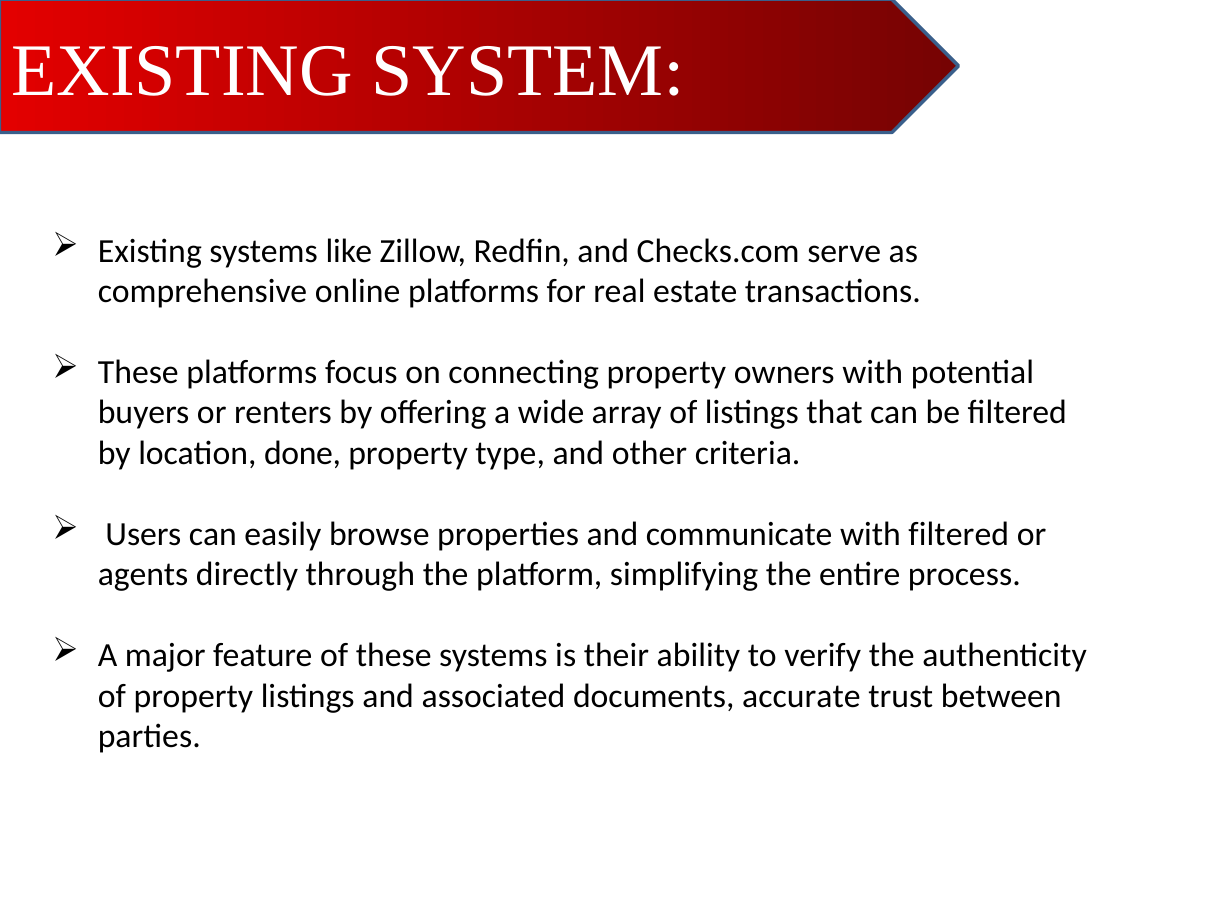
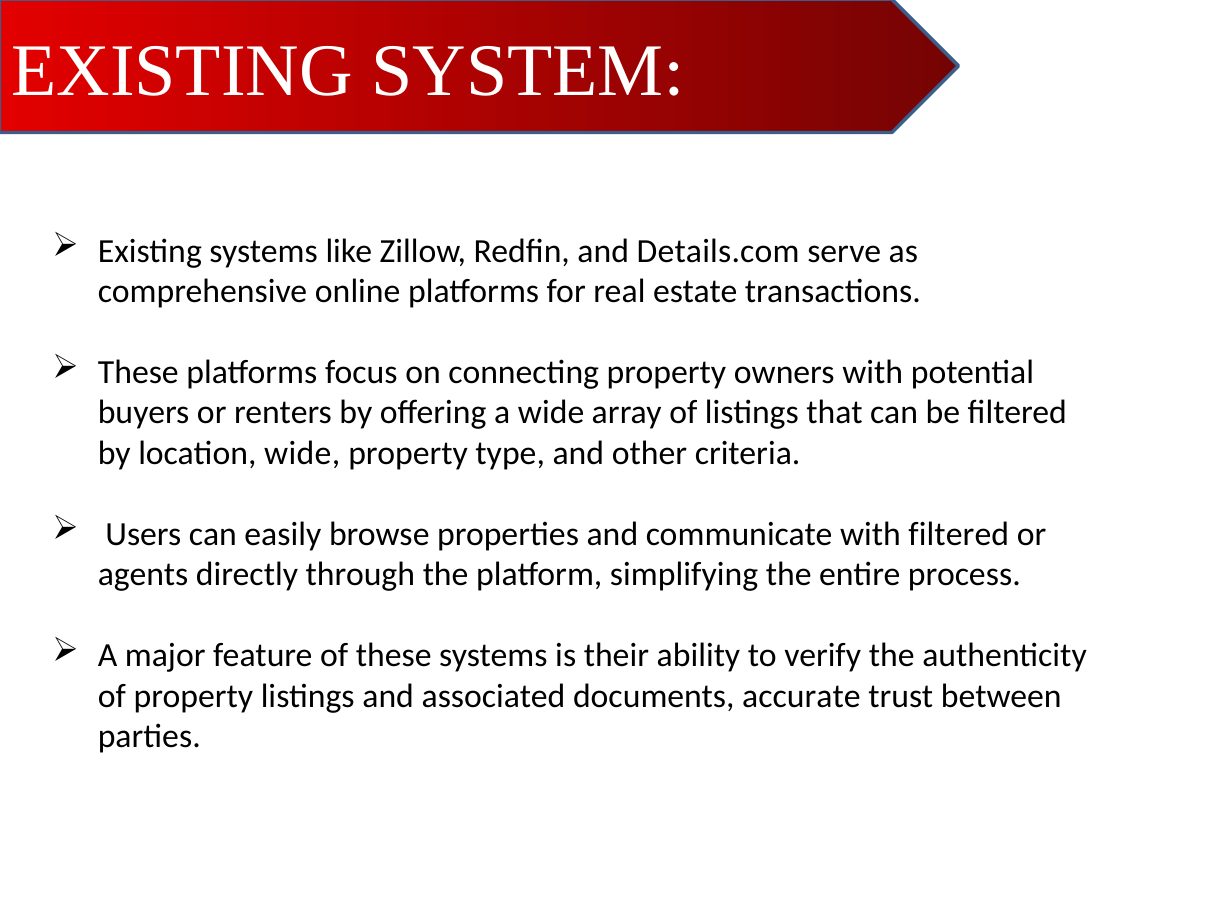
Checks.com: Checks.com -> Details.com (718, 251)
location done: done -> wide (302, 453)
